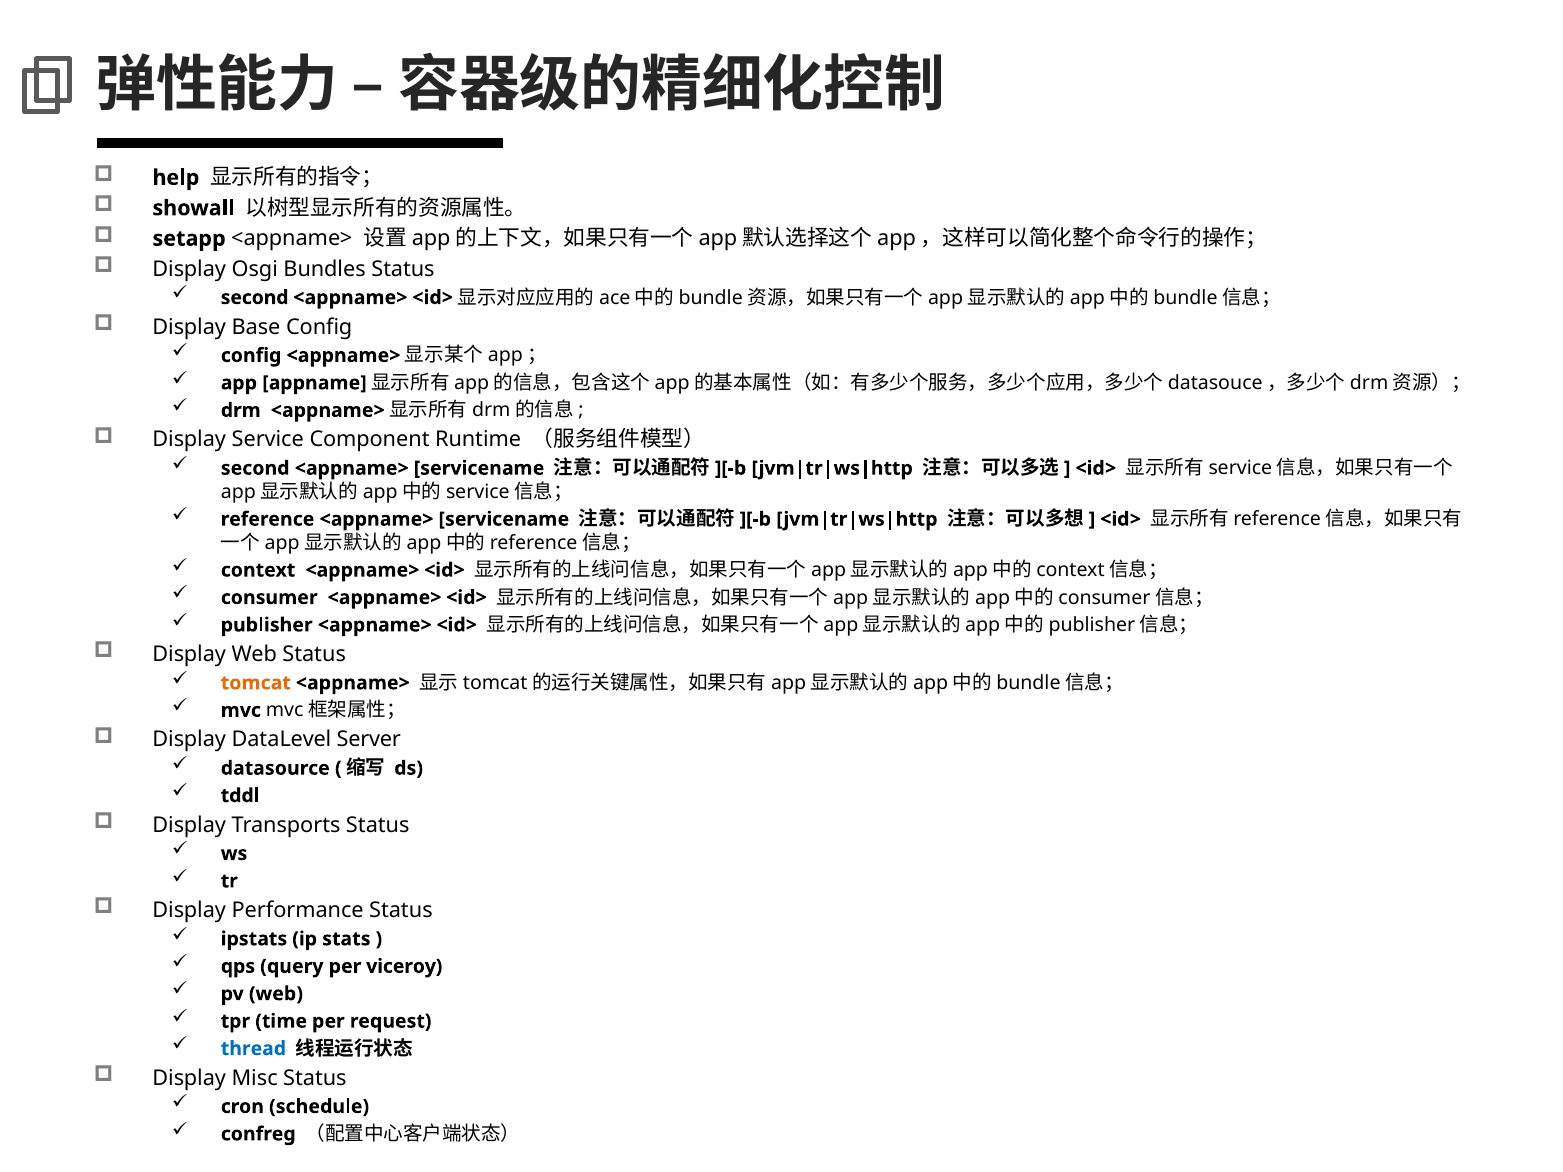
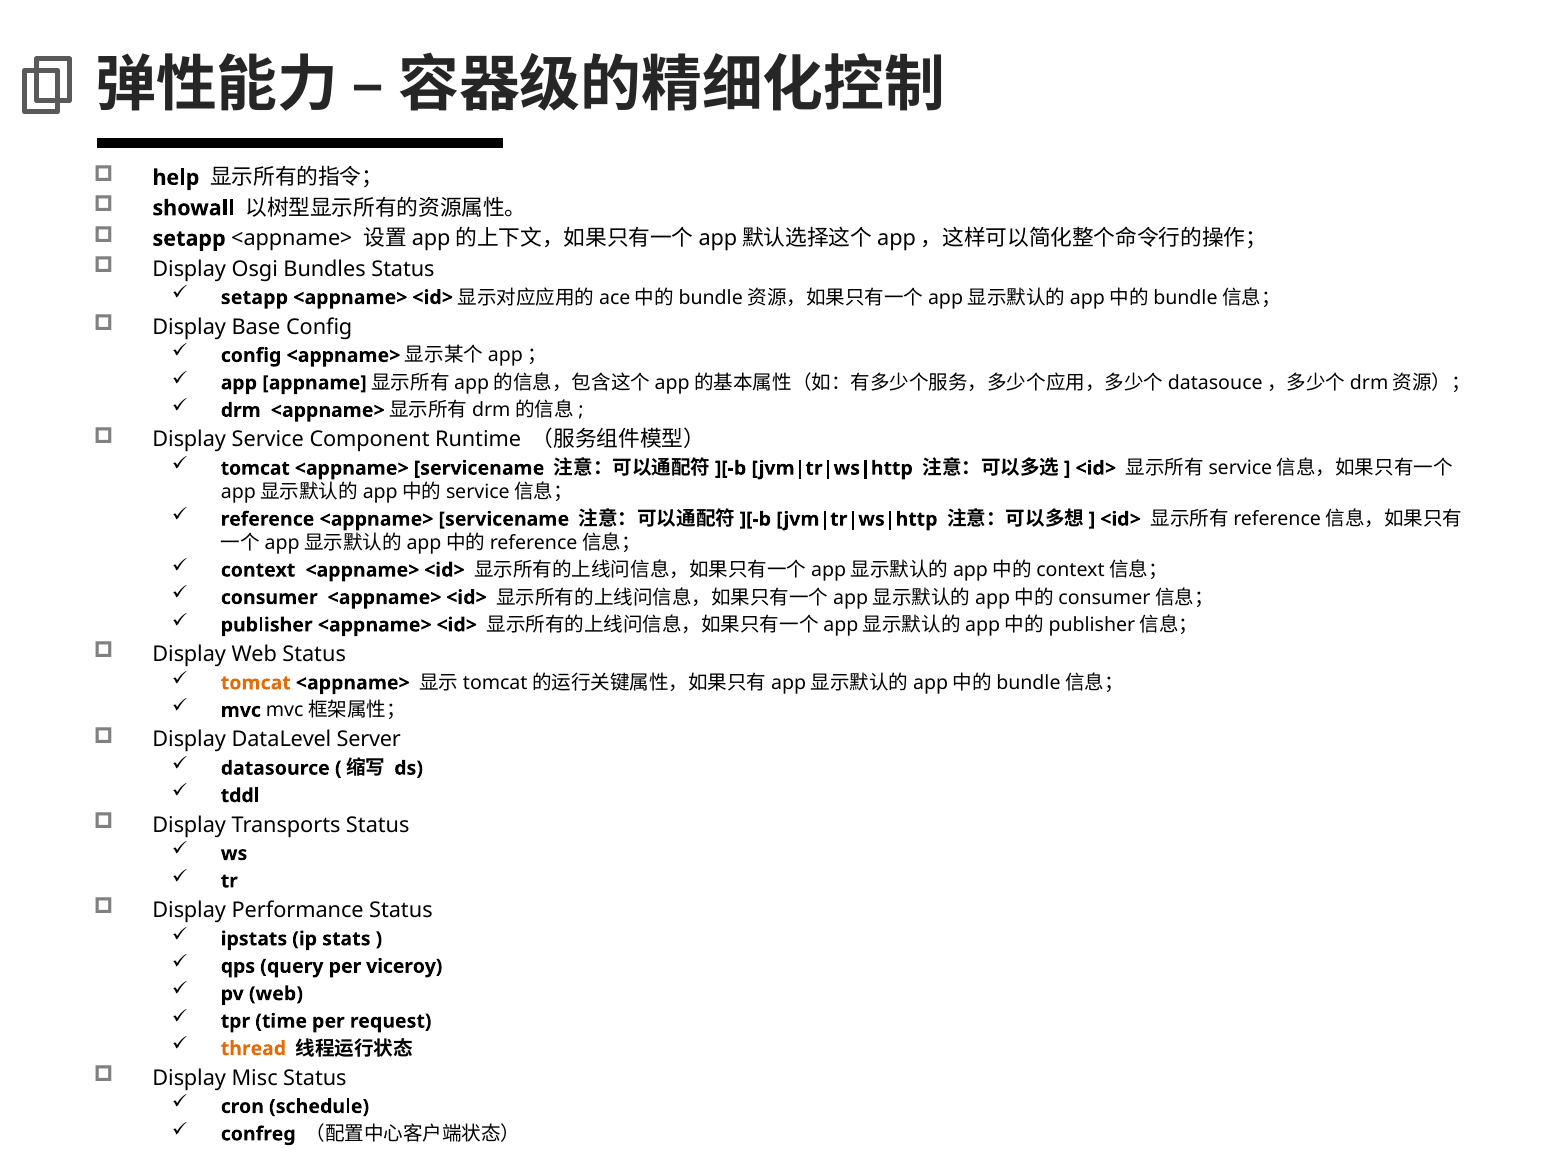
second: second -> setapp (254, 298)
second: second -> tomcat (255, 468)
thread colour: blue -> orange (253, 1049)
